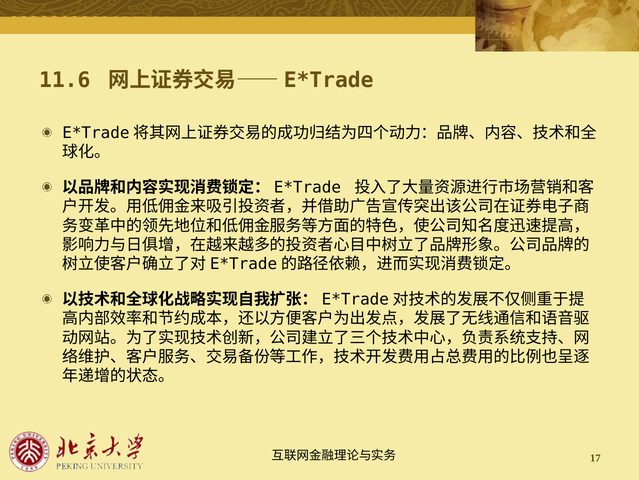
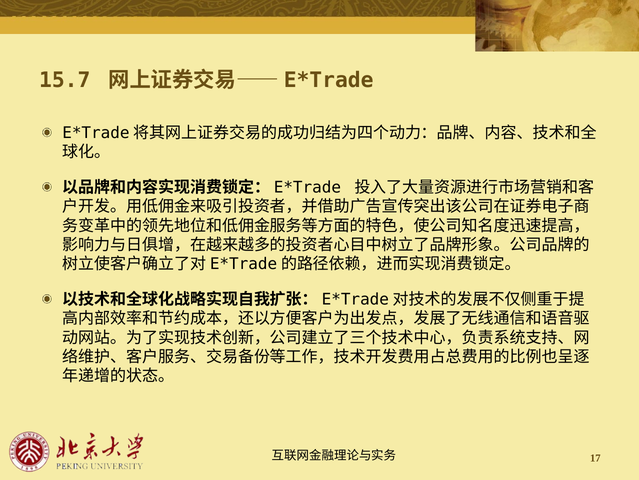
11.6: 11.6 -> 15.7 (65, 80)
